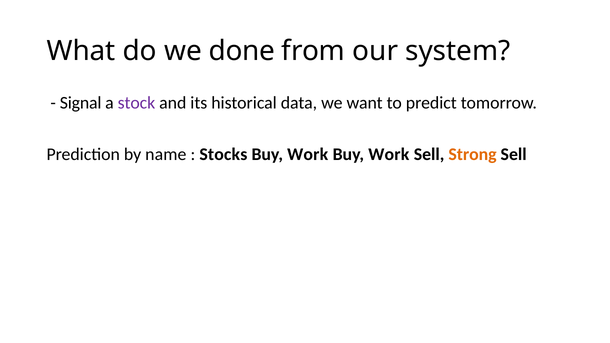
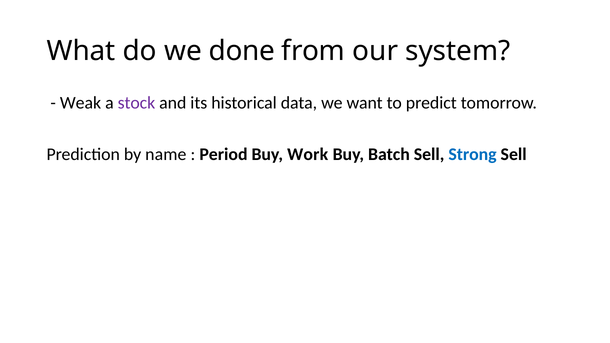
Signal: Signal -> Weak (81, 103)
Stocks: Stocks -> Period (223, 154)
Work: Work -> Batch (389, 154)
Strong colour: orange -> blue (473, 154)
